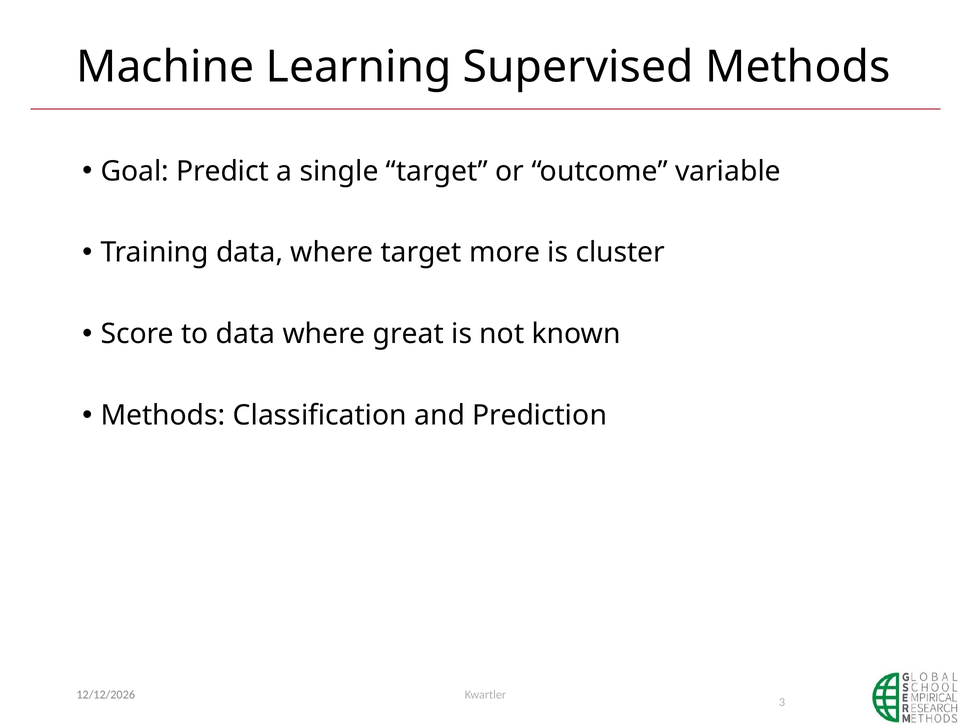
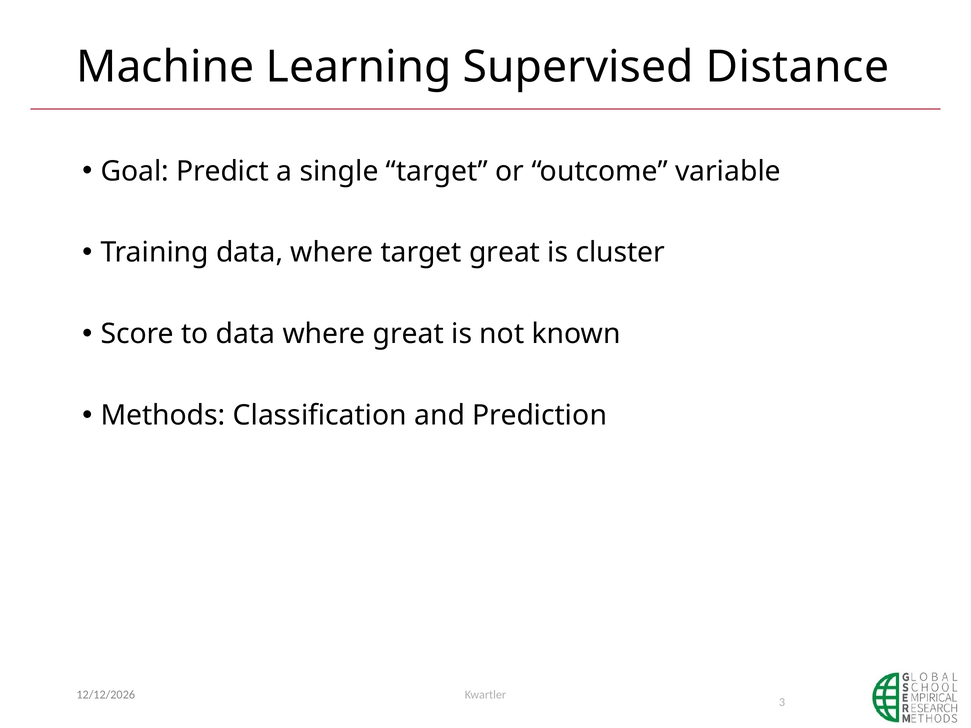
Supervised Methods: Methods -> Distance (798, 67)
target more: more -> great (505, 253)
